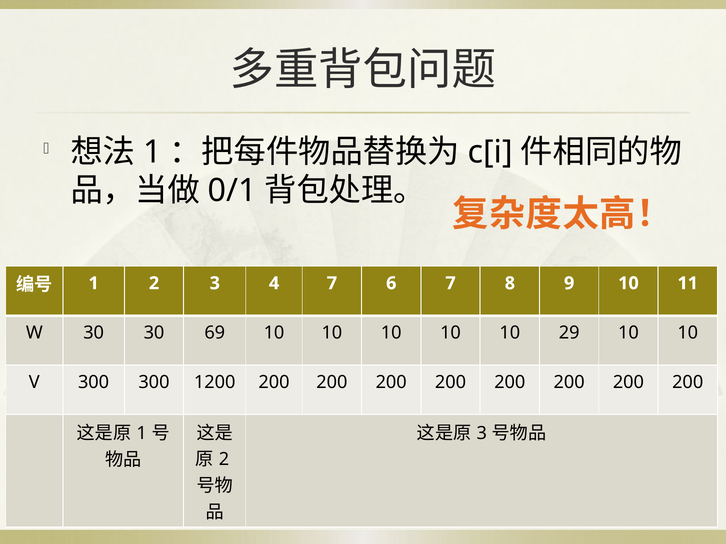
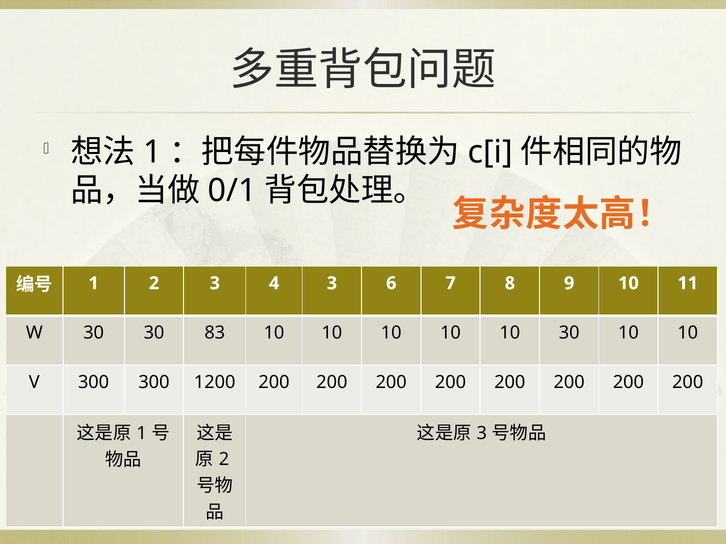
4 7: 7 -> 3 (332, 284)
69: 69 -> 83 (215, 333)
10 29: 29 -> 30 (569, 333)
